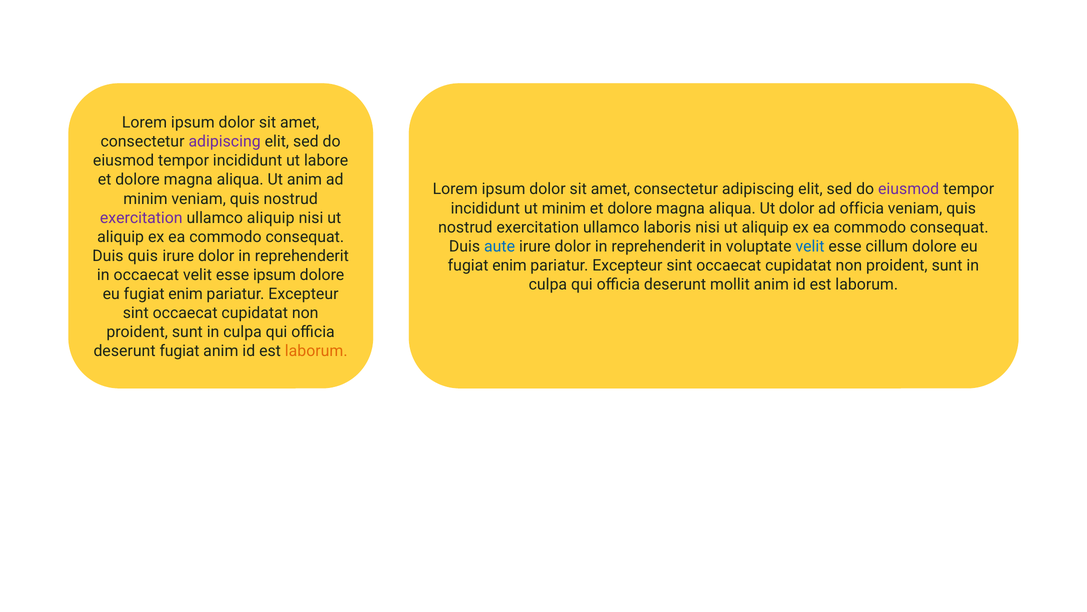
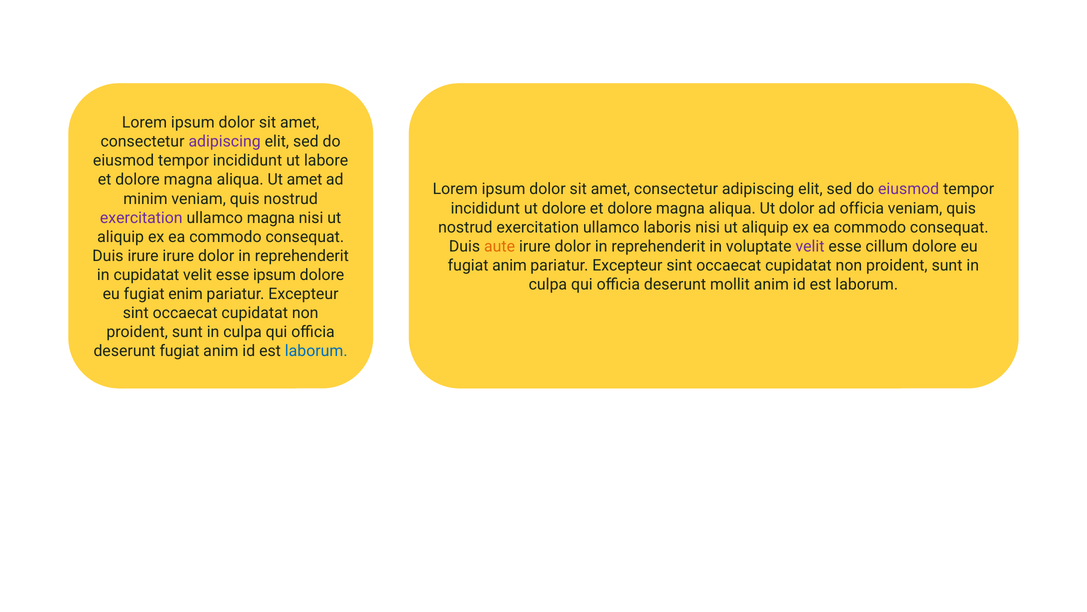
Ut anim: anim -> amet (305, 180)
ut minim: minim -> dolore (564, 208)
ullamco aliquip: aliquip -> magna (271, 218)
aute colour: blue -> orange (500, 246)
velit colour: blue -> purple (810, 246)
Duis quis: quis -> irure (143, 256)
enim: enim -> anim (510, 265)
in occaecat: occaecat -> cupidatat (146, 275)
laborum colour: orange -> blue (316, 351)
